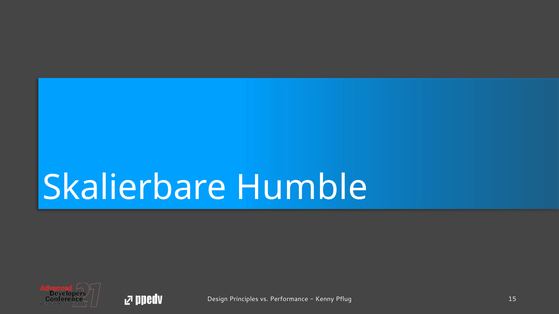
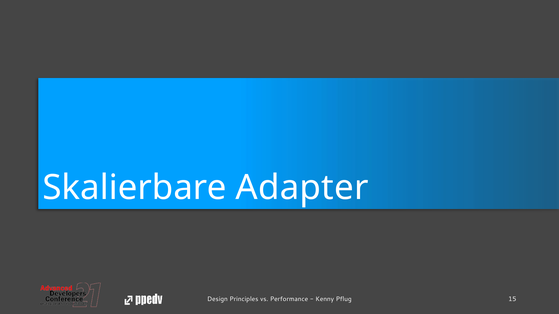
Humble: Humble -> Adapter (302, 188)
